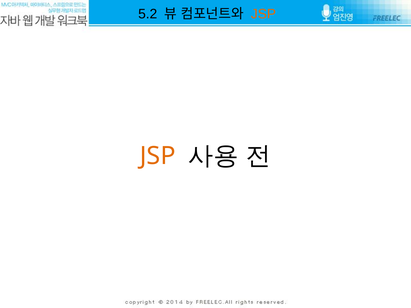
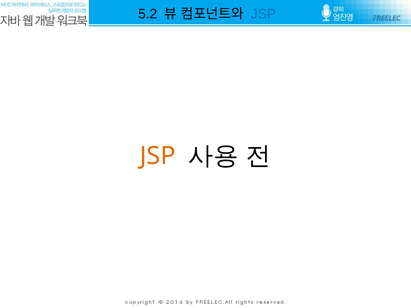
JSP colour: orange -> blue (263, 14)
